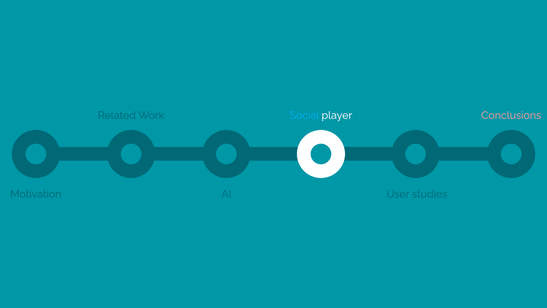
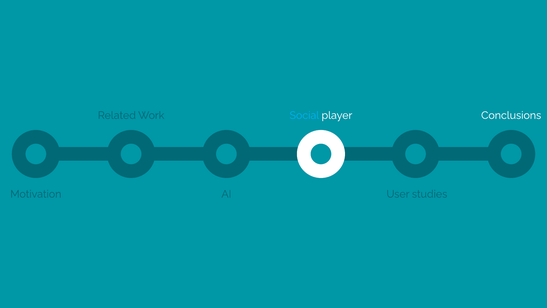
Conclusions colour: pink -> white (511, 115)
